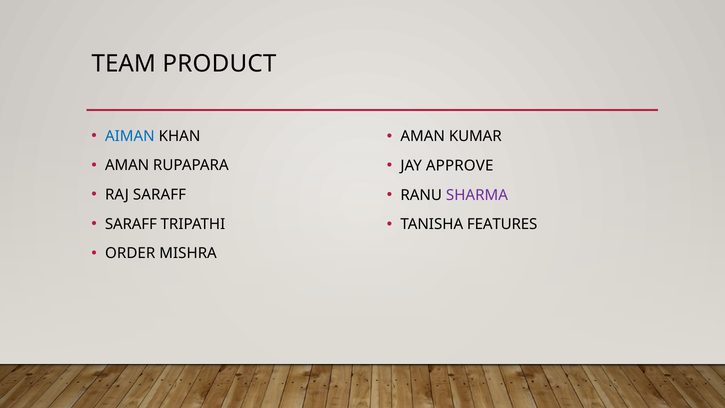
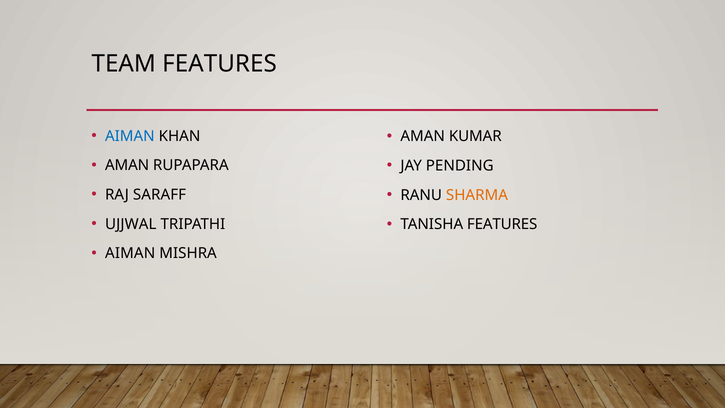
TEAM PRODUCT: PRODUCT -> FEATURES (220, 64)
APPROVE: APPROVE -> PENDING (460, 166)
SHARMA colour: purple -> orange (477, 195)
SARAFF: SARAFF -> UJJWAL (131, 224)
ORDER: ORDER -> AIMAN (130, 253)
